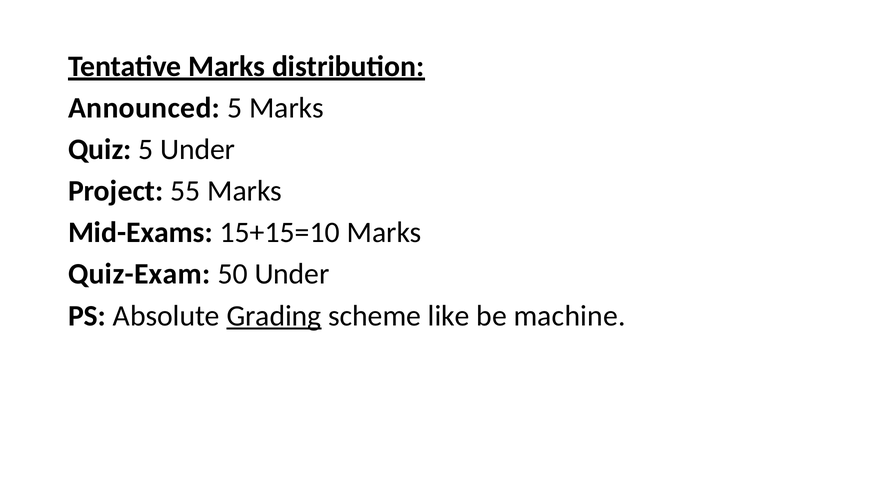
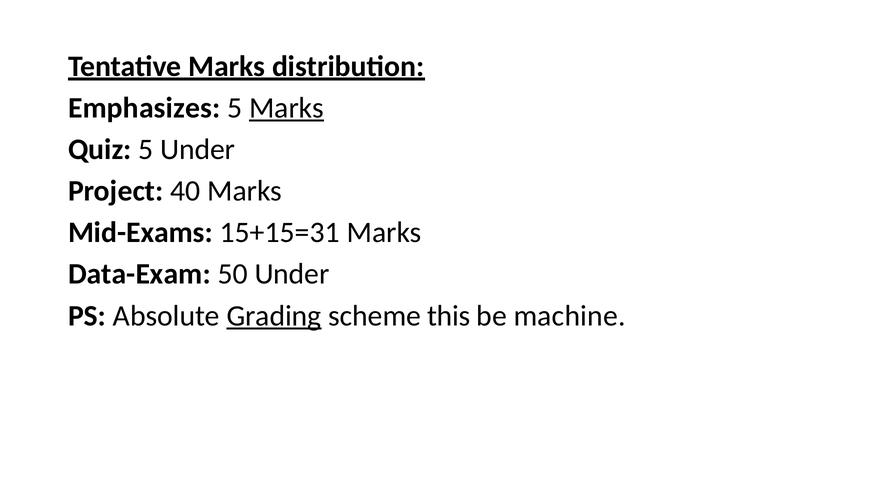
Announced: Announced -> Emphasizes (144, 108)
Marks underline: none -> present (287, 108)
55: 55 -> 40 (185, 191)
15+15=10: 15+15=10 -> 15+15=31 (280, 233)
Quiz-Exam: Quiz-Exam -> Data-Exam (139, 275)
like: like -> this (449, 316)
